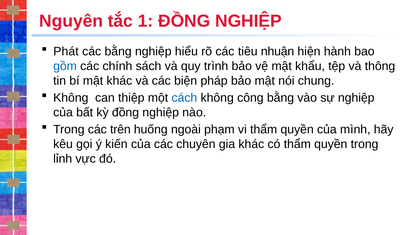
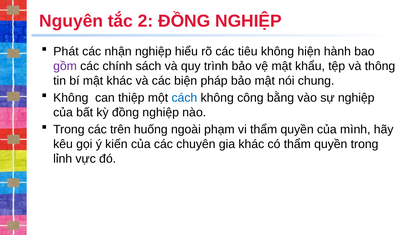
1: 1 -> 2 (146, 21)
các bằng: bằng -> nhận (118, 52)
tiêu nhuận: nhuận -> không (278, 52)
gồm colour: blue -> purple (65, 66)
